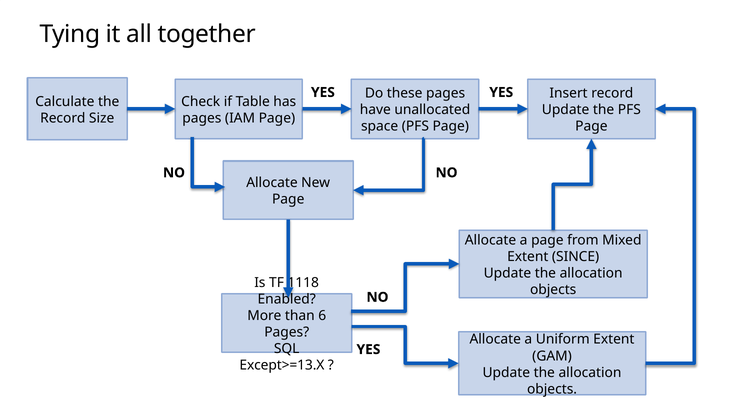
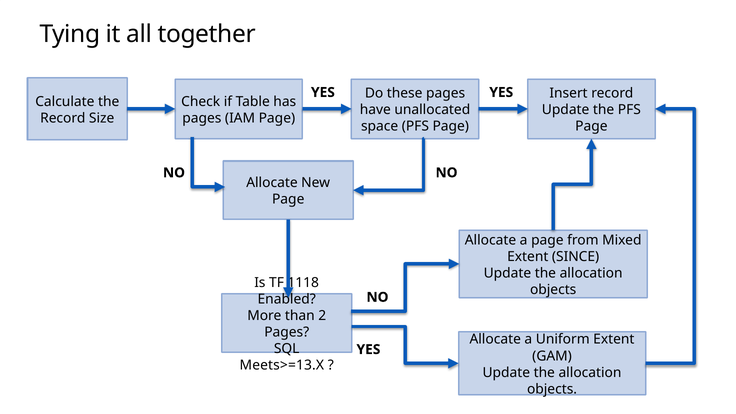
6: 6 -> 2 (322, 316)
Except>=13.X: Except>=13.X -> Meets>=13.X (282, 365)
